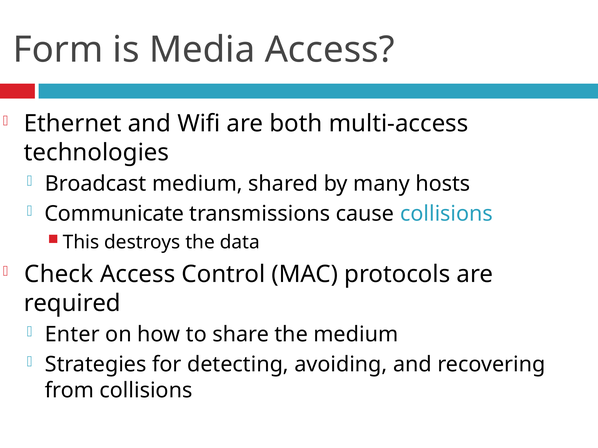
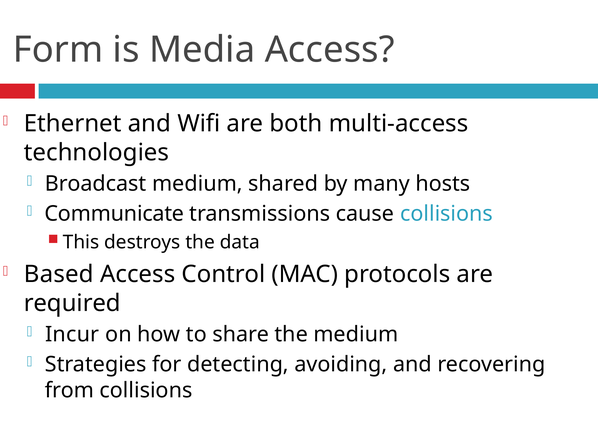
Check: Check -> Based (59, 275)
Enter: Enter -> Incur (72, 335)
